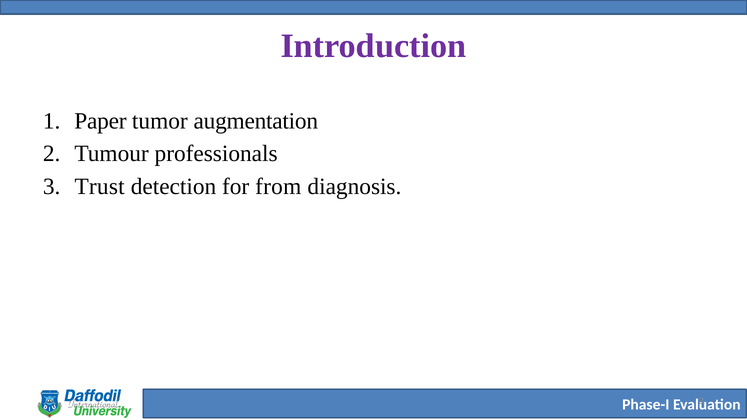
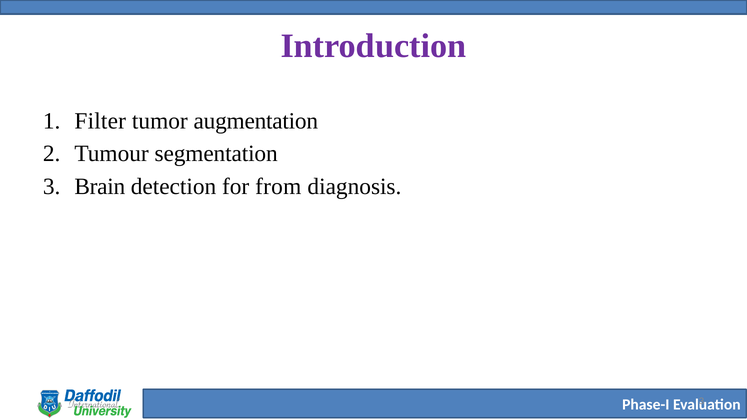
Paper: Paper -> Filter (100, 121)
professionals: professionals -> segmentation (216, 154)
Trust: Trust -> Brain (100, 187)
